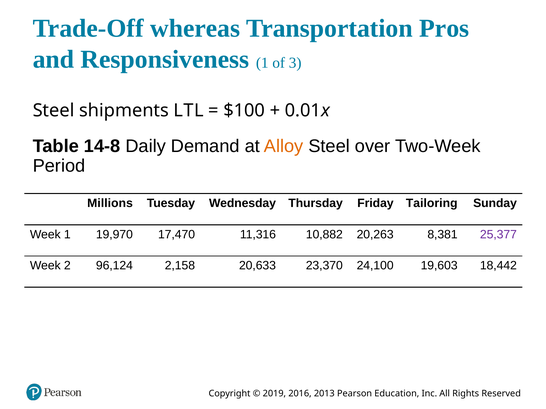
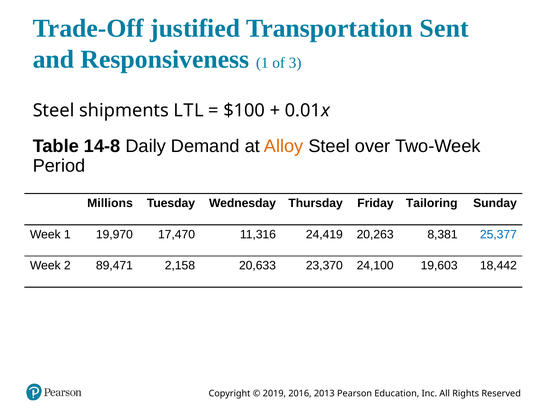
whereas: whereas -> justified (195, 28)
Pros: Pros -> Sent (444, 28)
10,882: 10,882 -> 24,419 (324, 235)
25,377 colour: purple -> blue (498, 235)
96,124: 96,124 -> 89,471 (114, 266)
